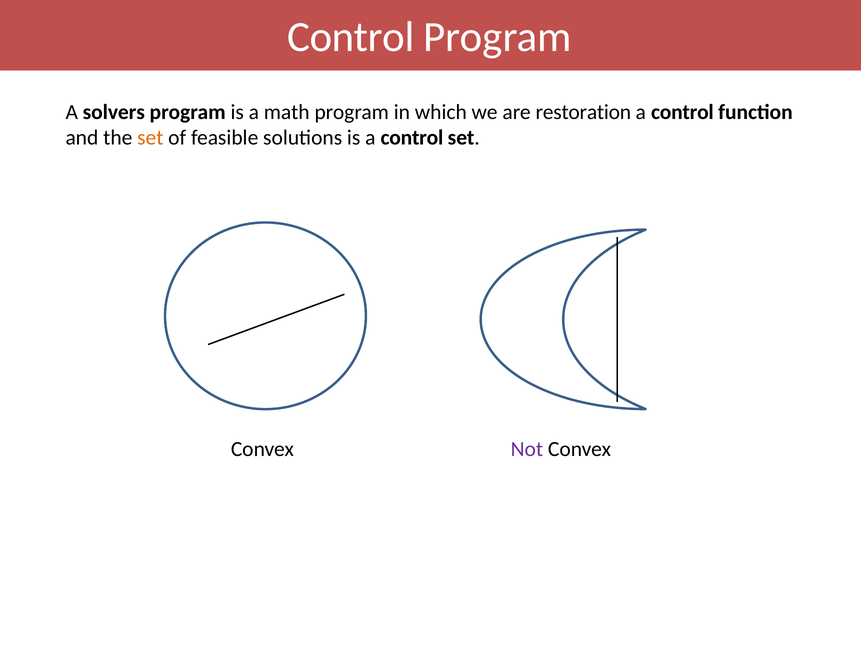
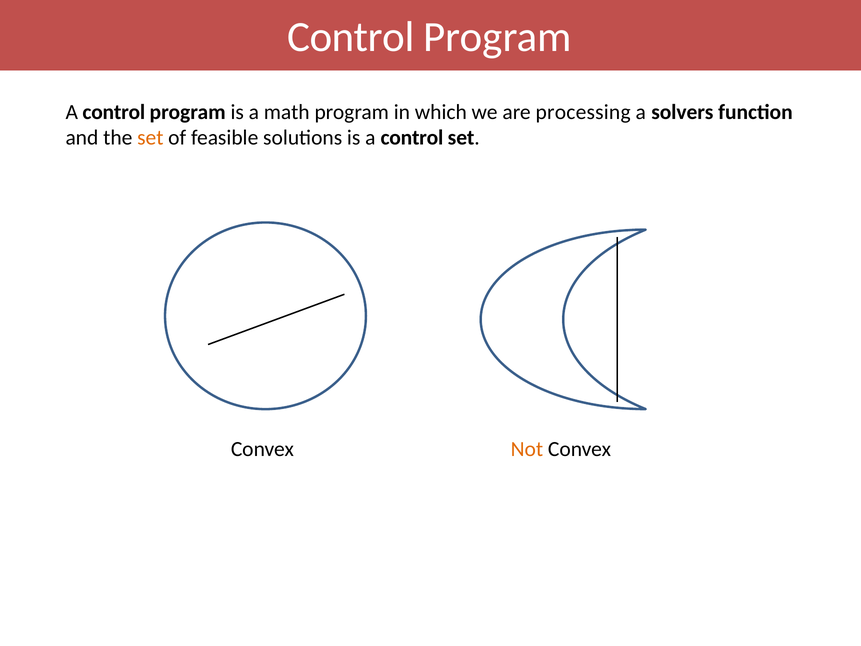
solvers: solvers -> control (114, 112)
restoration: restoration -> processing (583, 112)
control: control -> solvers (682, 112)
Not colour: purple -> orange (527, 449)
